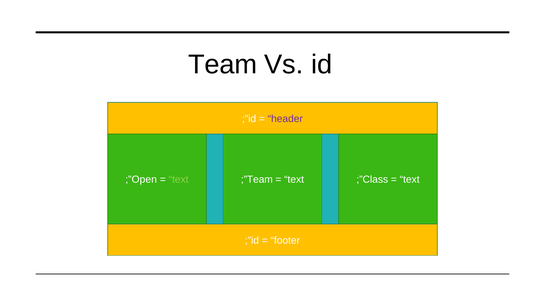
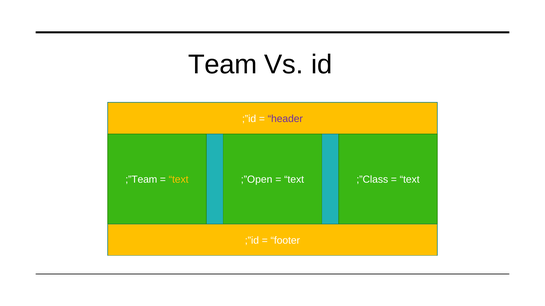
Open: Open -> Team (144, 180)
text colour: light green -> yellow (179, 180)
Team: Team -> Open (260, 180)
